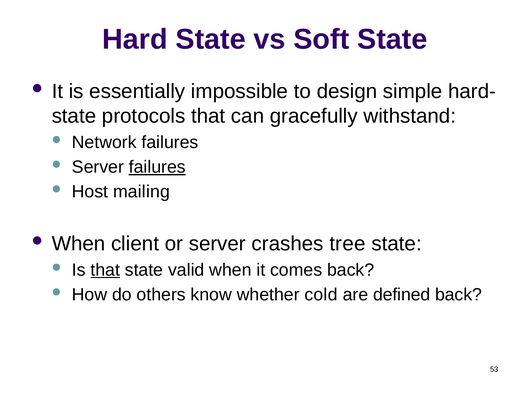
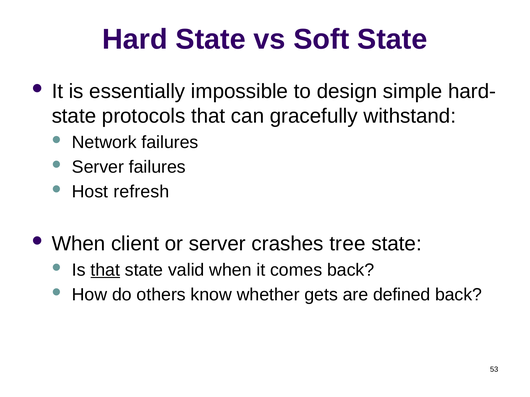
failures underline: present -> none (157, 167)
mailing: mailing -> refresh (141, 192)
cold: cold -> gets (321, 295)
